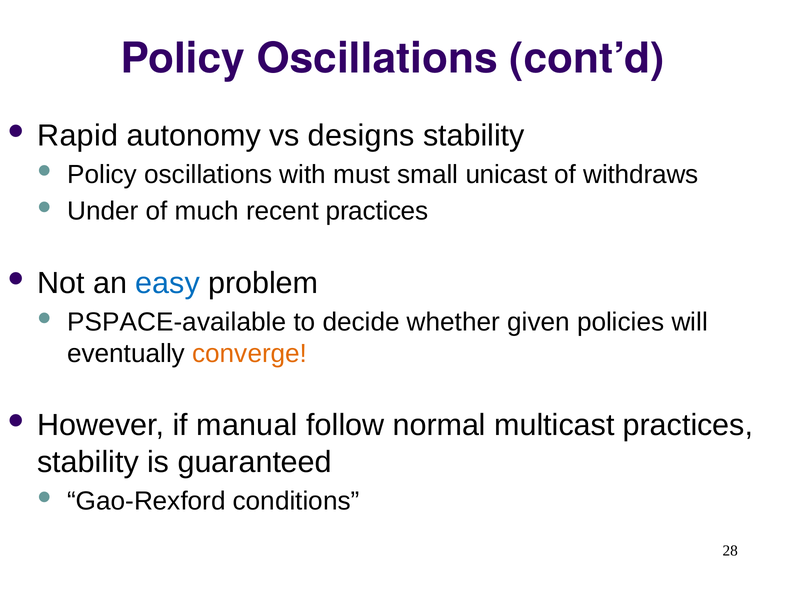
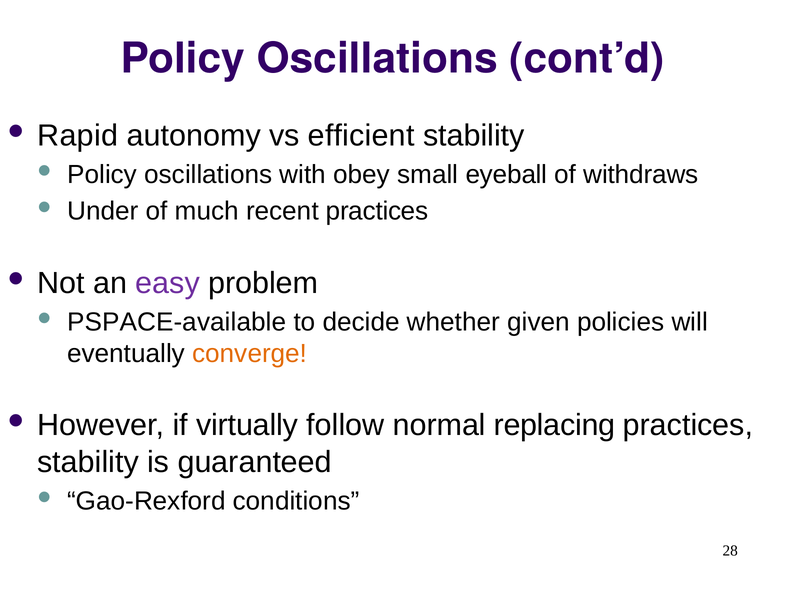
designs: designs -> efficient (361, 136)
must: must -> obey (362, 175)
unicast: unicast -> eyeball (506, 175)
easy colour: blue -> purple (168, 283)
manual: manual -> virtually (247, 425)
multicast: multicast -> replacing (554, 425)
